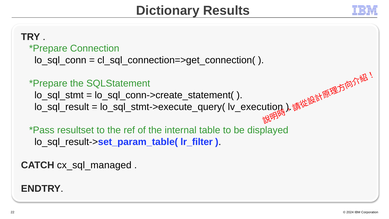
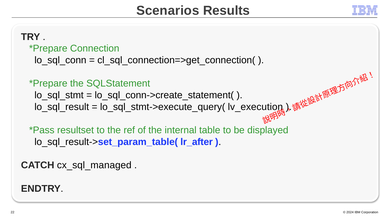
Dictionary: Dictionary -> Scenarios (168, 11)
lr_filter: lr_filter -> lr_after (197, 142)
